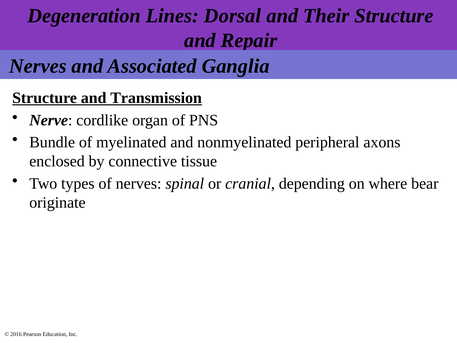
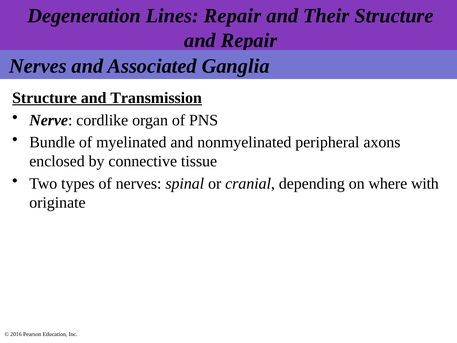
Lines Dorsal: Dorsal -> Repair (233, 16)
bear: bear -> with (425, 183)
